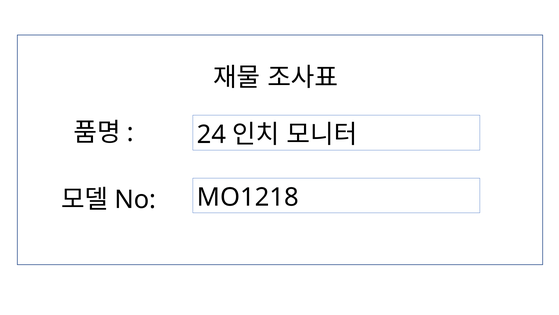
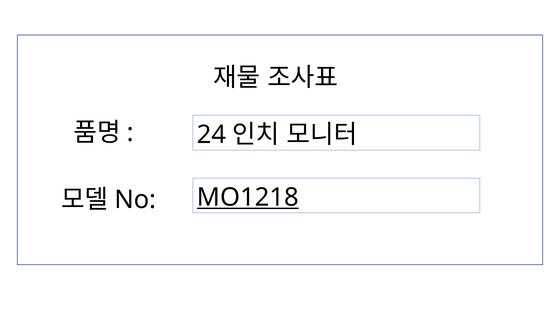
MO1218 underline: none -> present (248, 197)
